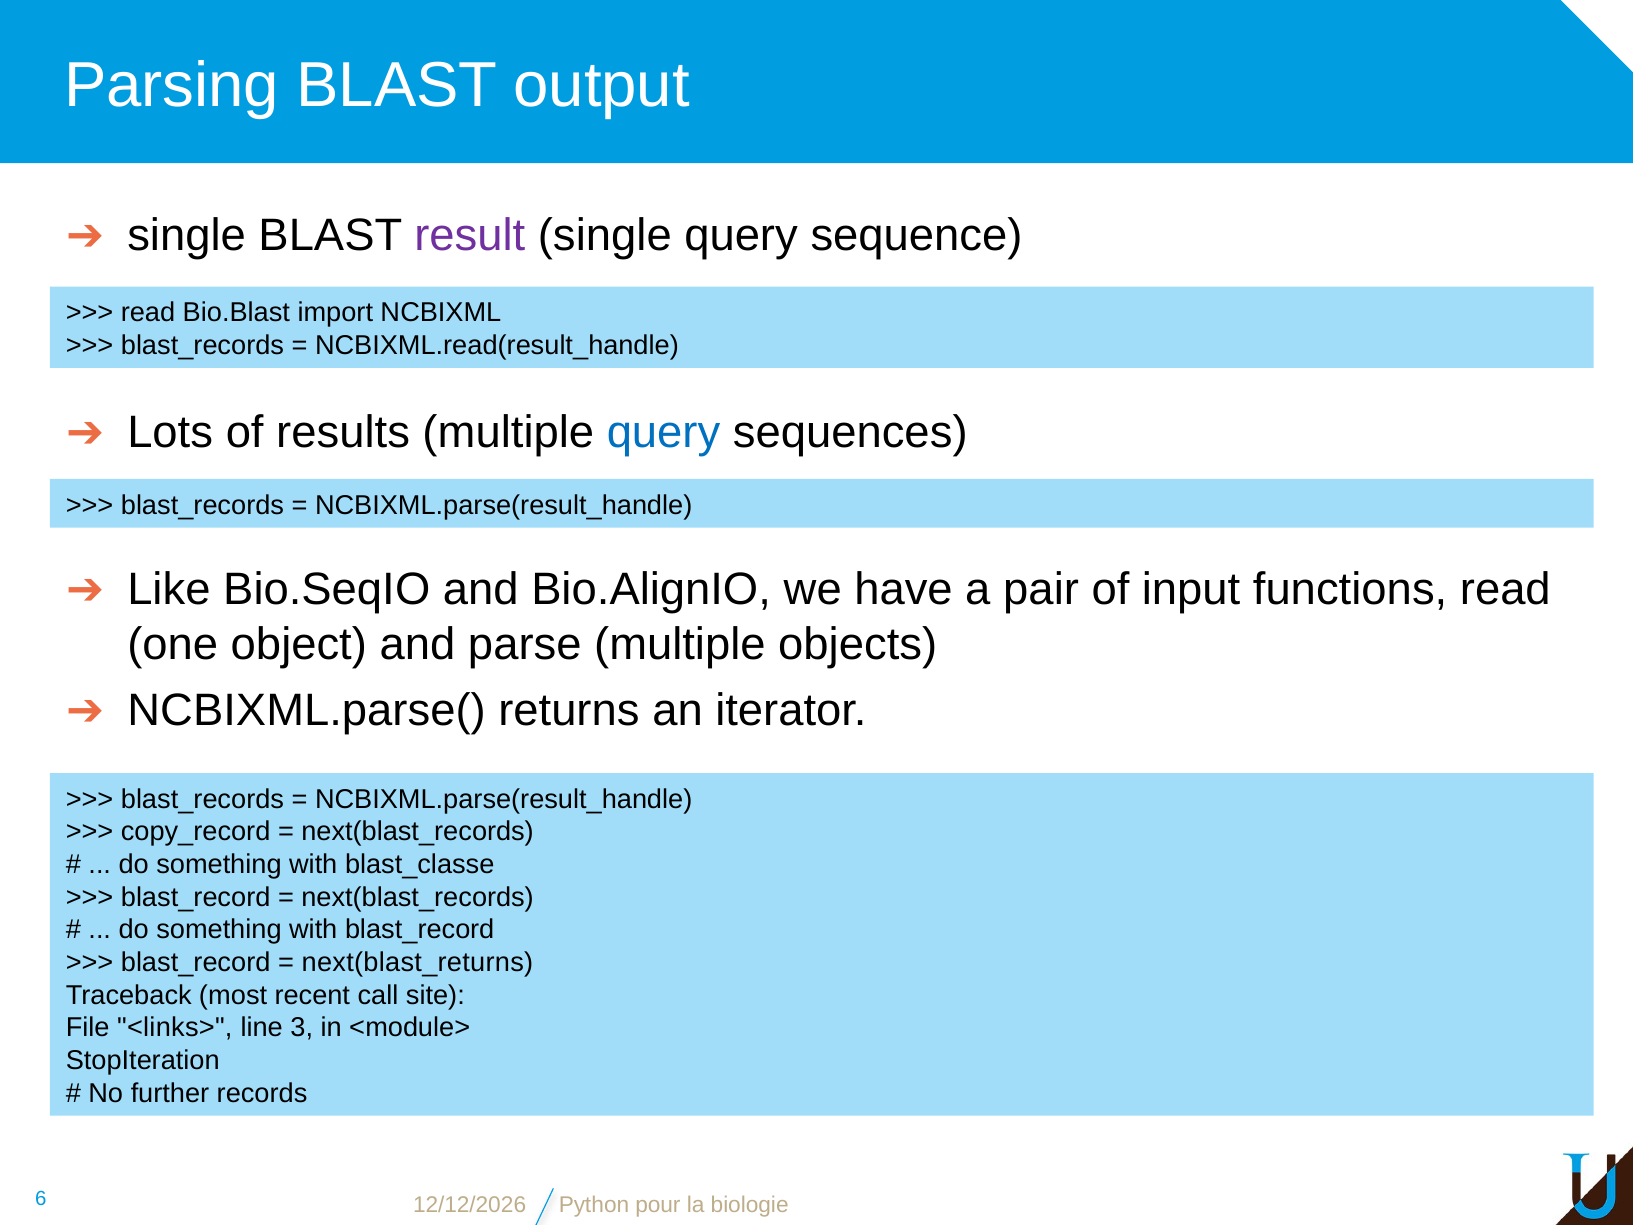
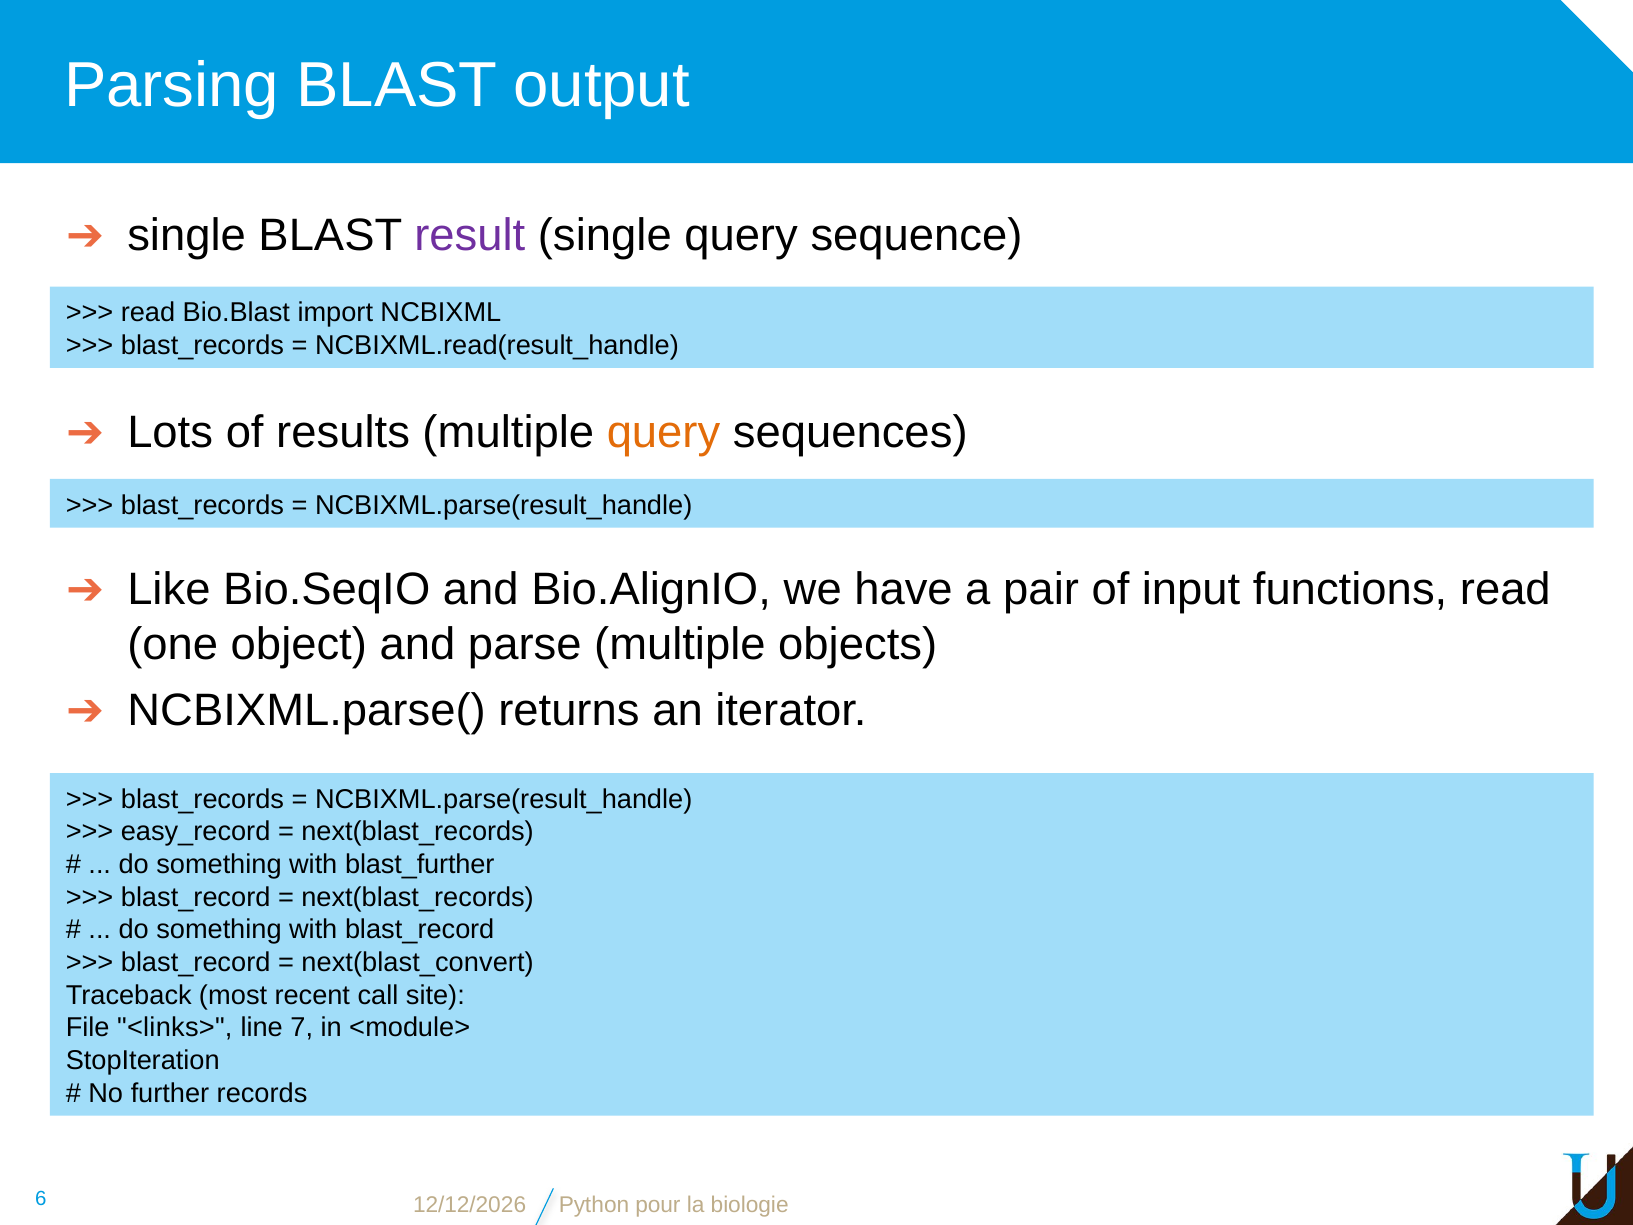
query colour: blue -> orange (663, 433)
copy_record: copy_record -> easy_record (196, 832)
blast_classe: blast_classe -> blast_further (420, 864)
next(blast_returns: next(blast_returns -> next(blast_convert (418, 962)
3: 3 -> 7 (302, 1028)
